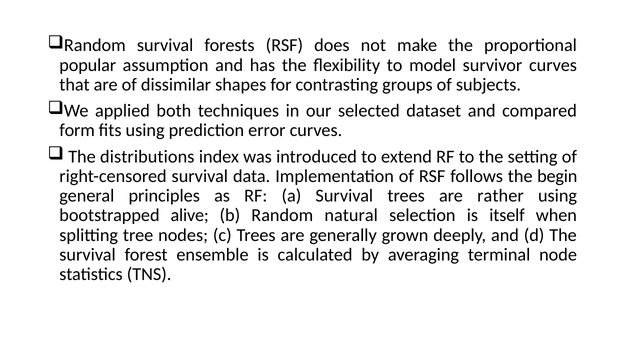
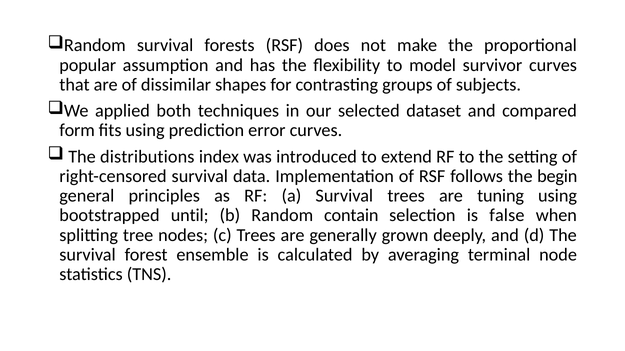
rather: rather -> tuning (501, 196)
alive: alive -> until (190, 216)
natural: natural -> contain (351, 216)
itself: itself -> false (507, 216)
